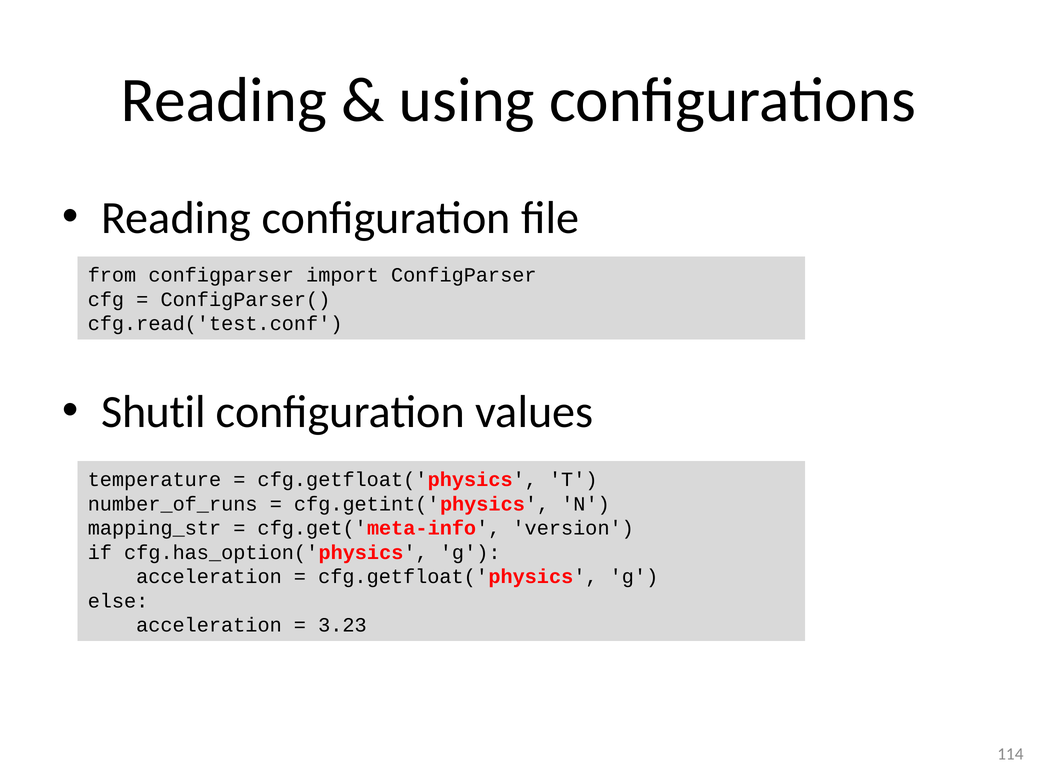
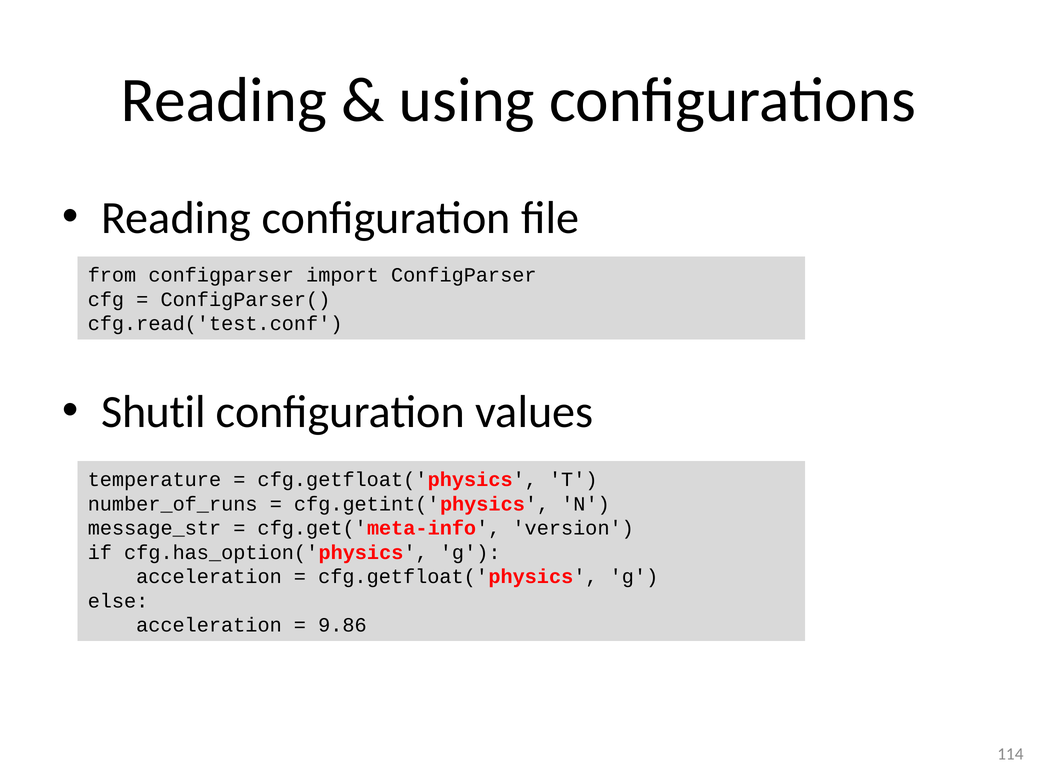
mapping_str: mapping_str -> message_str (154, 528)
3.23: 3.23 -> 9.86 (342, 625)
